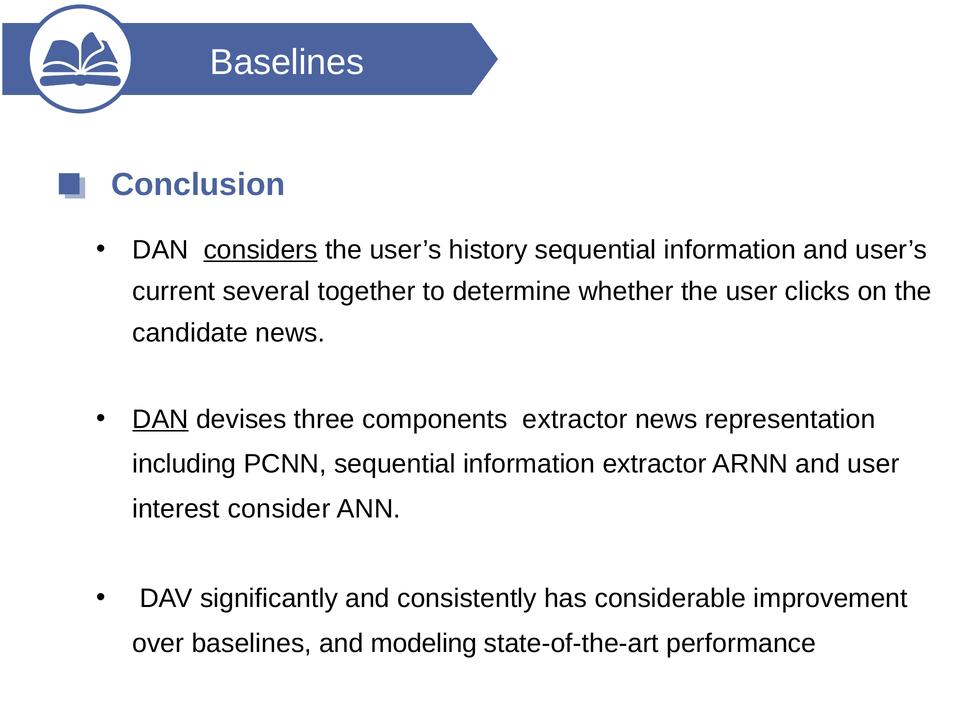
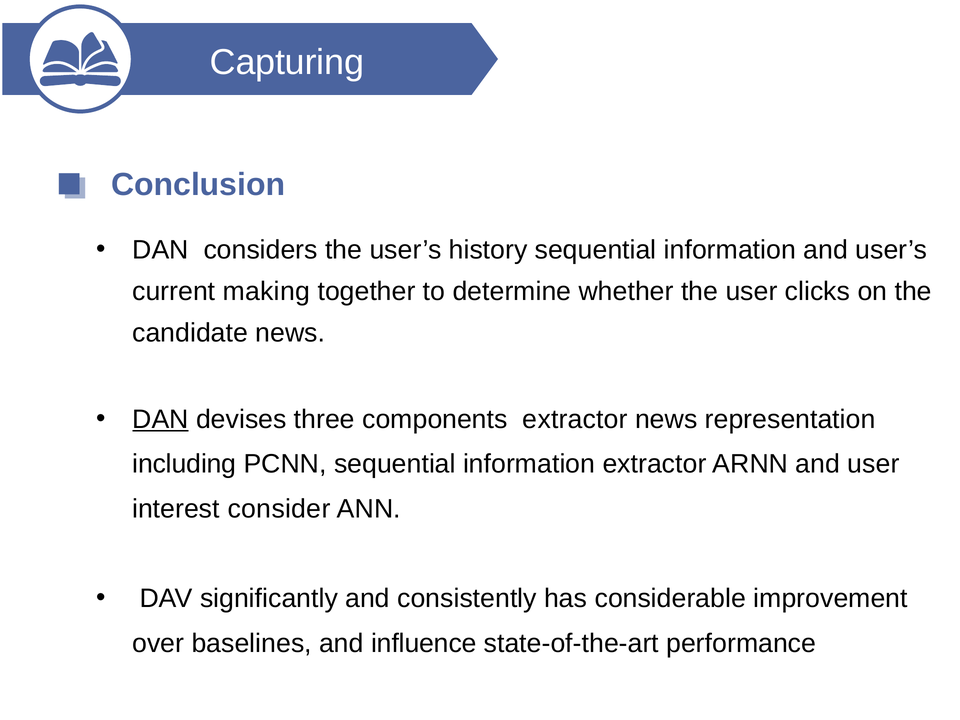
Baselines: Baselines -> Capturing (287, 62)
considers underline: present -> none (261, 250)
several: several -> making (266, 291)
modeling: modeling -> influence (424, 643)
